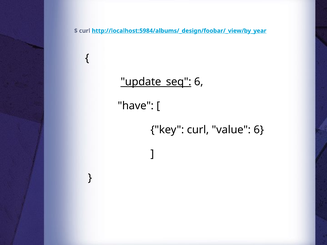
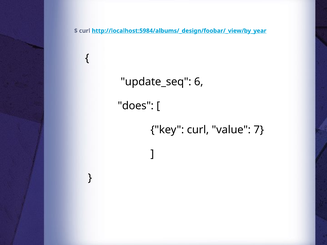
update_seq underline: present -> none (156, 82)
have: have -> does (136, 106)
value 6: 6 -> 7 (259, 130)
